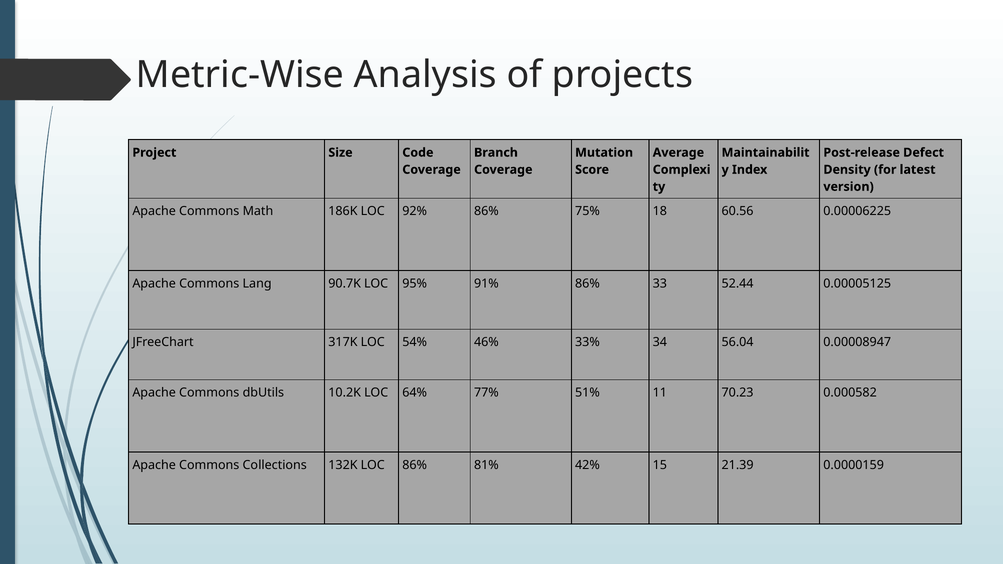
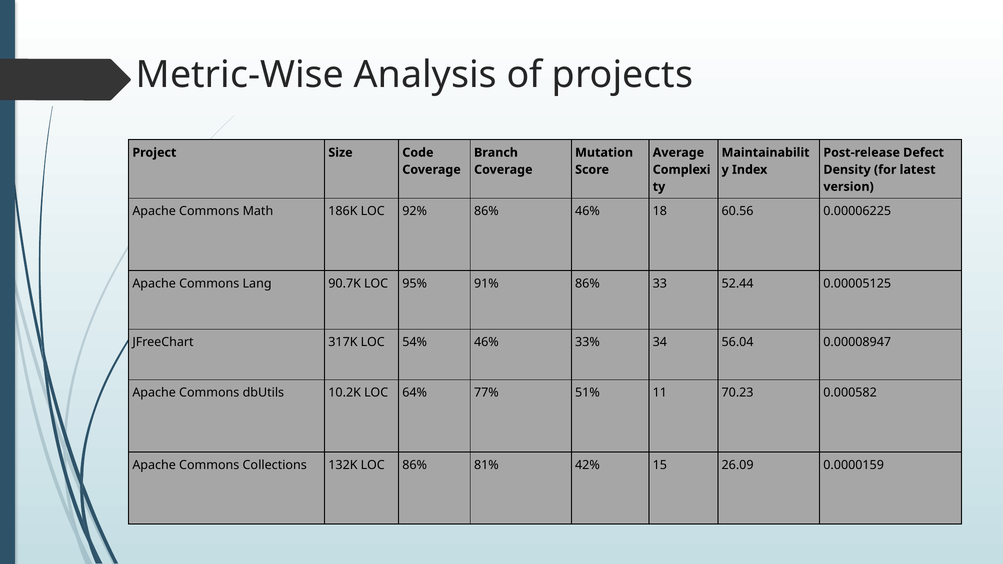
86% 75%: 75% -> 46% (587, 211)
21.39: 21.39 -> 26.09 (738, 465)
